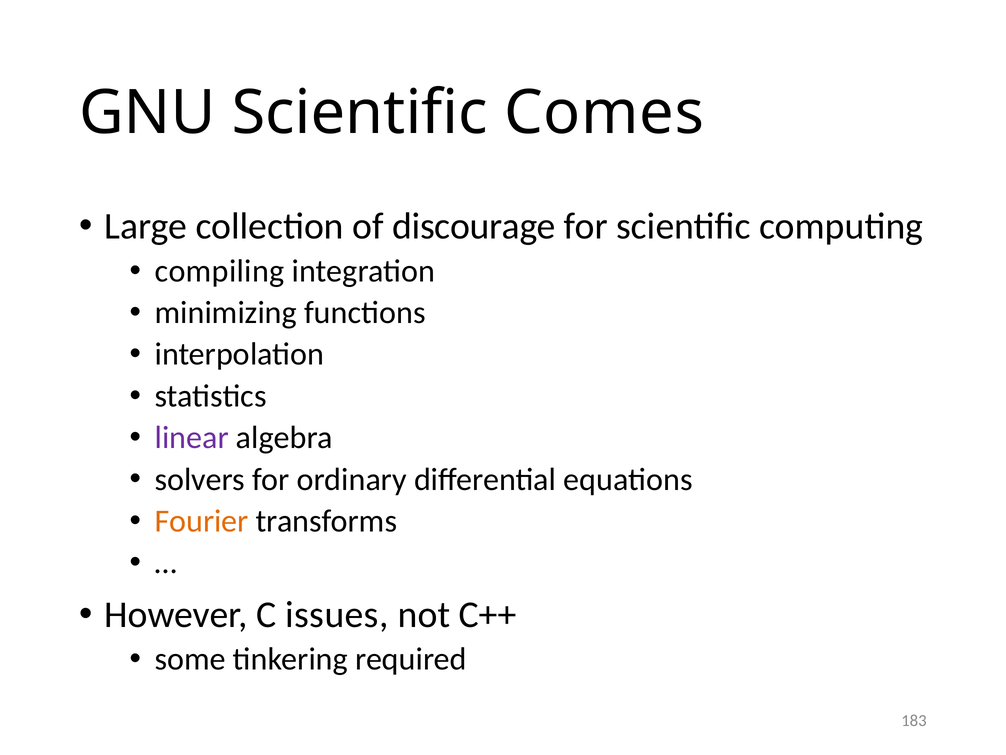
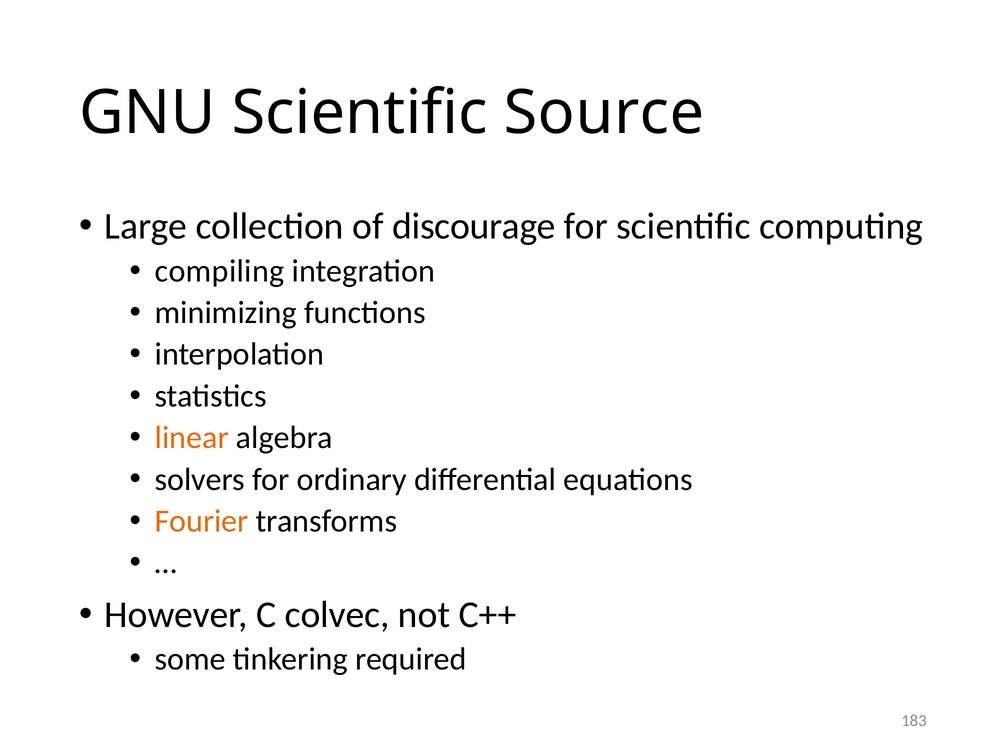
Comes: Comes -> Source (604, 113)
linear colour: purple -> orange (192, 437)
issues: issues -> colvec (337, 614)
